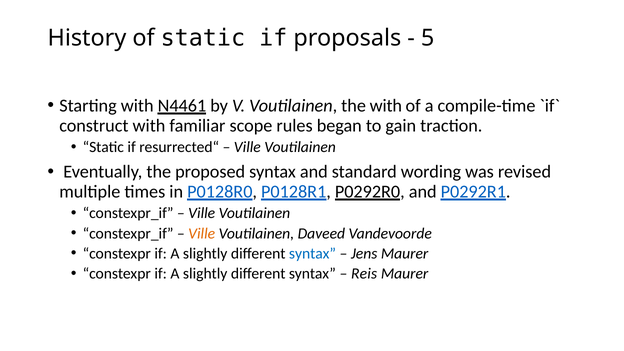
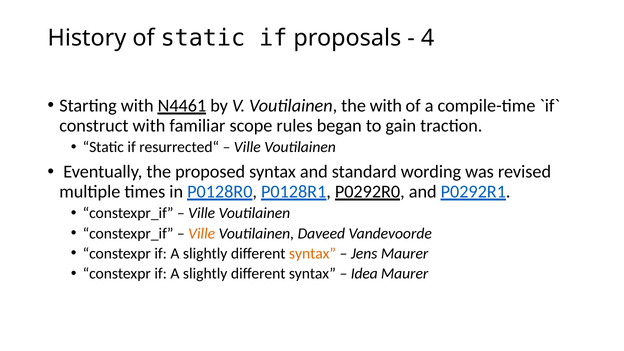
5: 5 -> 4 (428, 38)
syntax colour: blue -> orange (312, 253)
Reis: Reis -> Idea (364, 274)
